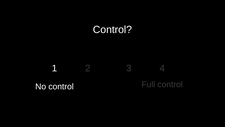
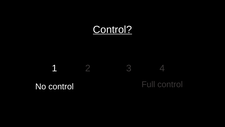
Control underline: none -> present (112, 30)
